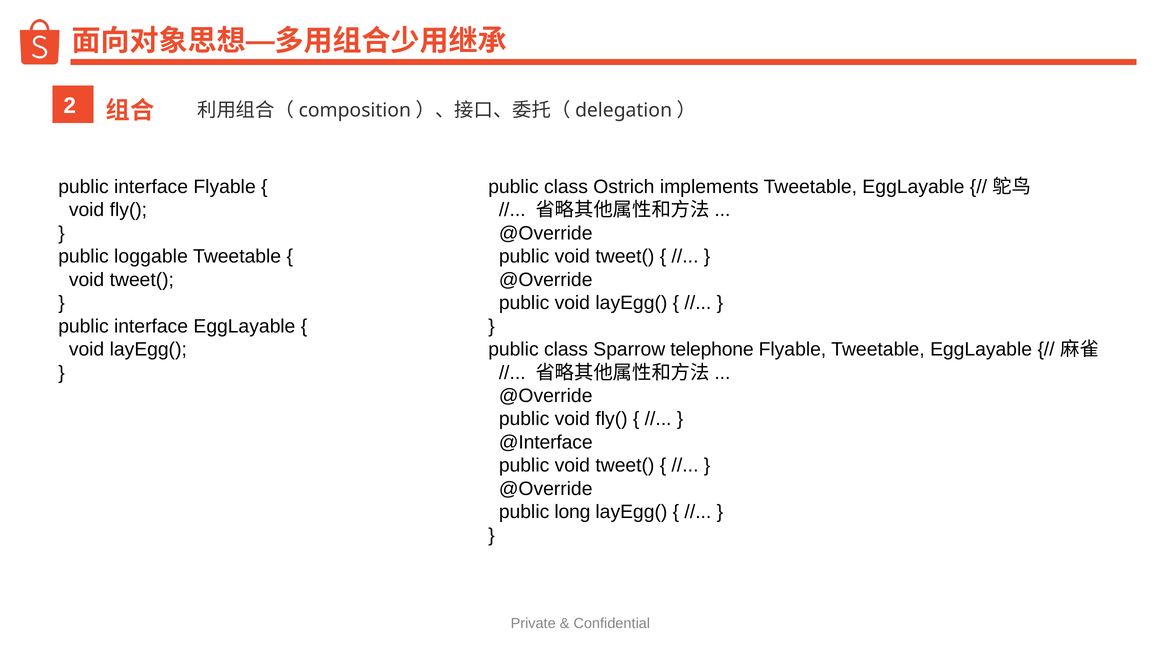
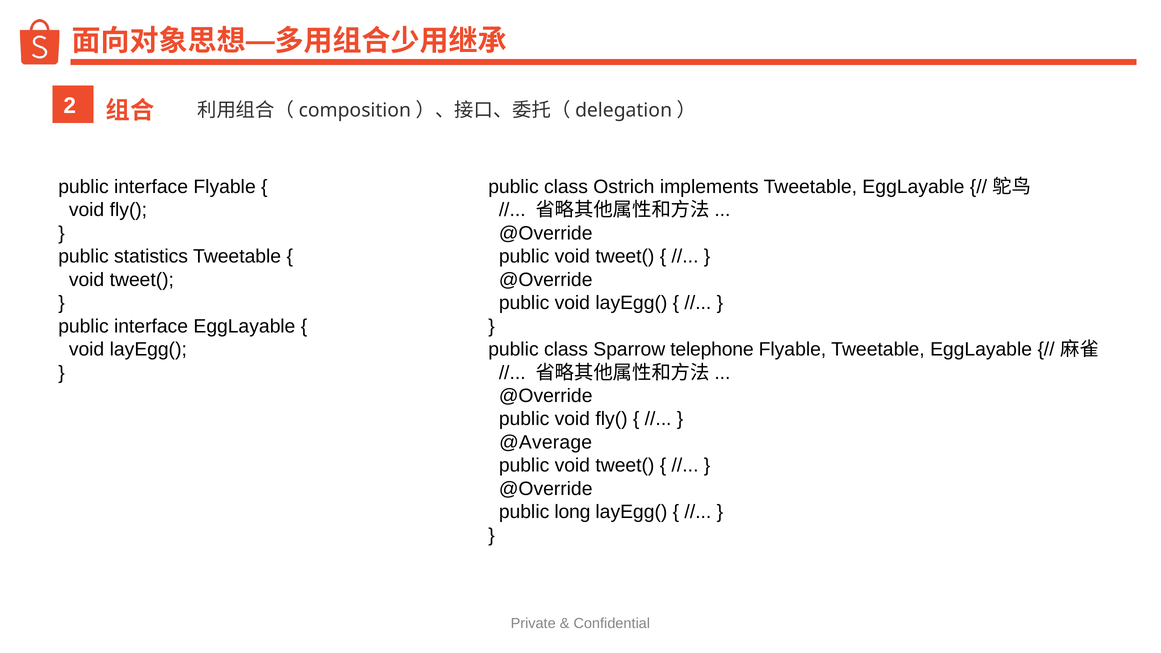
loggable: loggable -> statistics (151, 257)
@Interface: @Interface -> @Average (546, 442)
